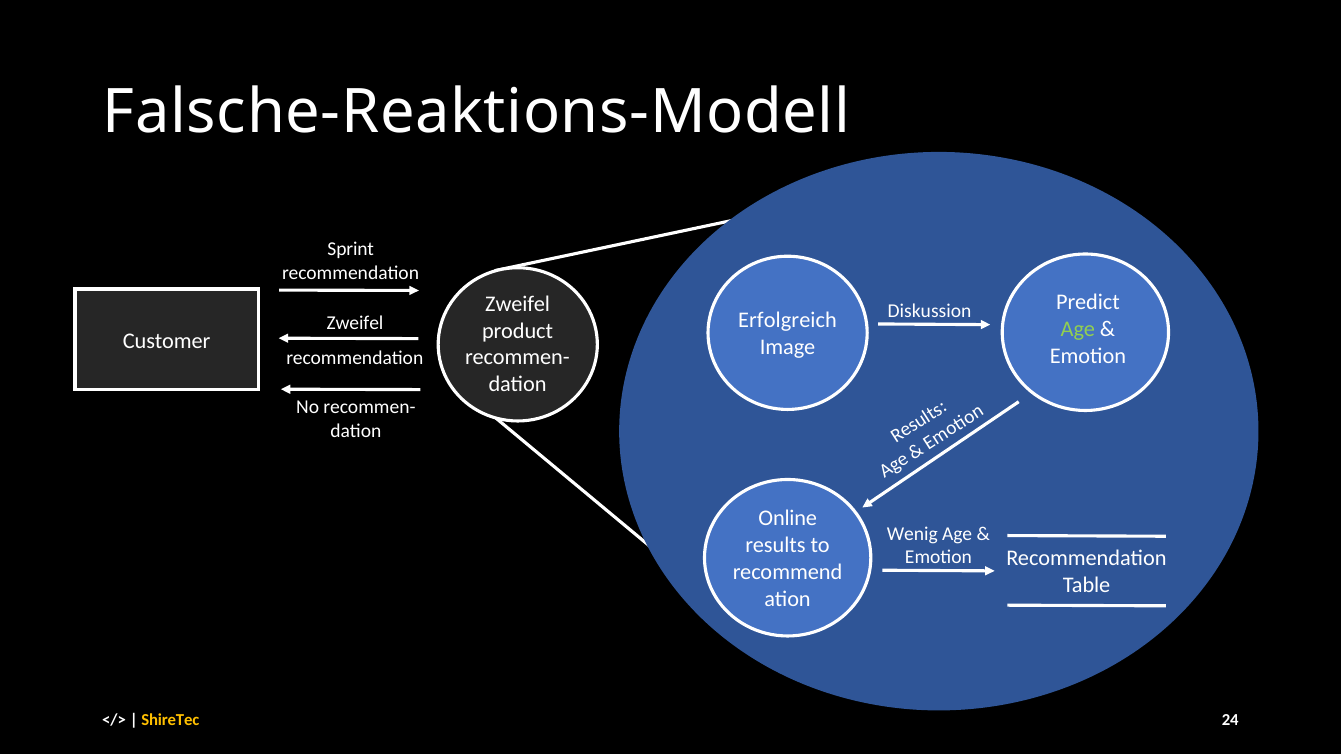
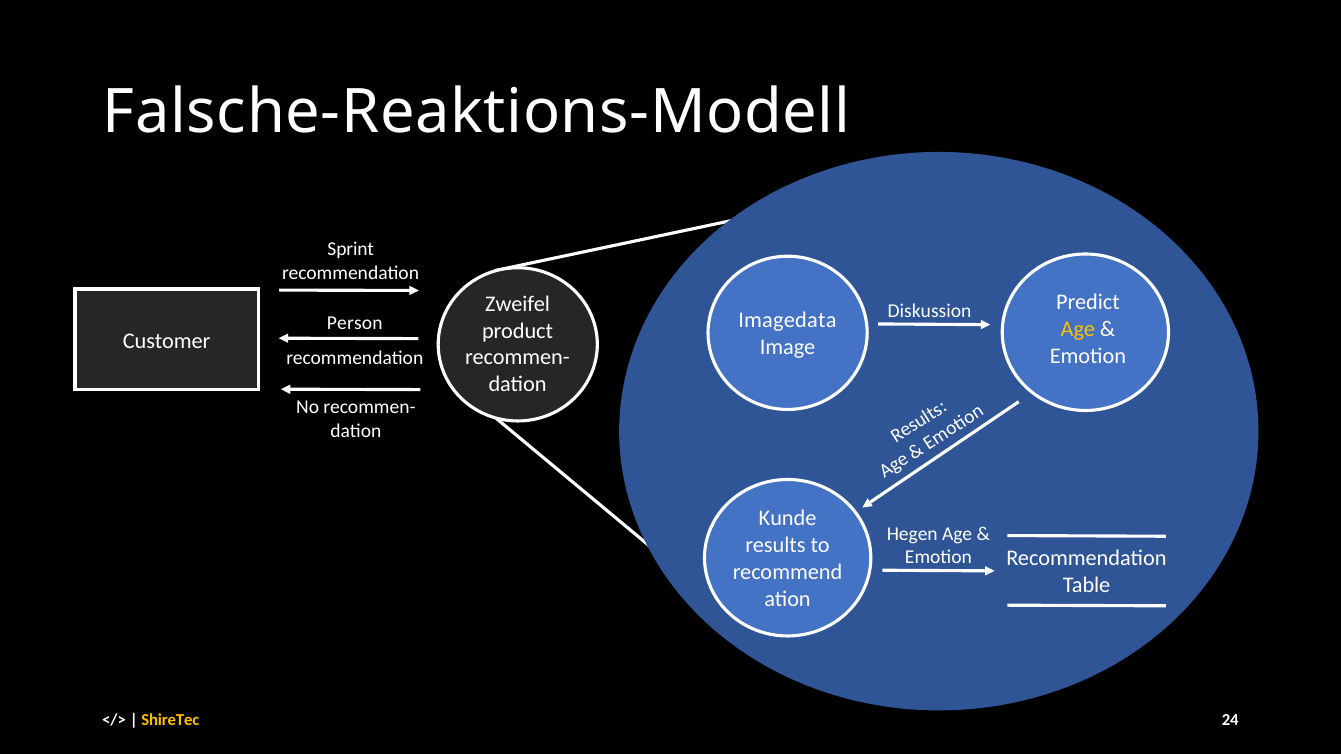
Erfolgreich: Erfolgreich -> Imagedata (787, 321)
Zweifel: Zweifel -> Person (355, 323)
Age colour: light green -> yellow (1078, 329)
Online: Online -> Kunde (788, 519)
Wenig: Wenig -> Hegen (912, 534)
